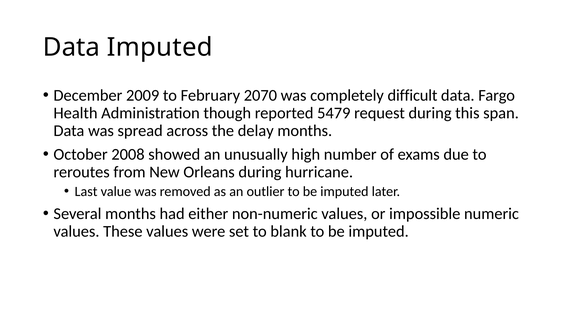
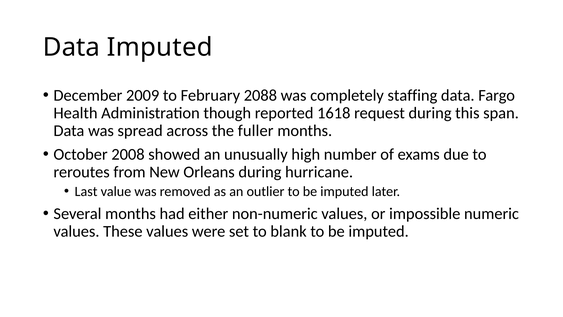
2070: 2070 -> 2088 (260, 95)
difficult: difficult -> staffing (412, 95)
5479: 5479 -> 1618 (334, 113)
delay: delay -> fuller (256, 131)
